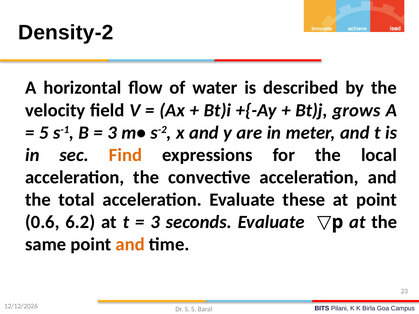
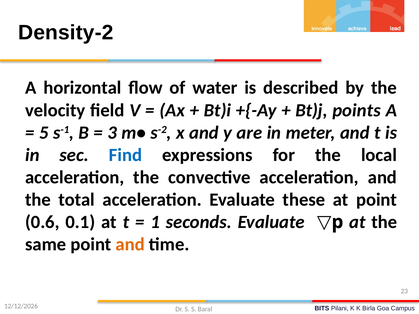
grows: grows -> points (357, 110)
Find colour: orange -> blue (126, 155)
6.2: 6.2 -> 0.1 (80, 222)
3: 3 -> 1 (155, 222)
